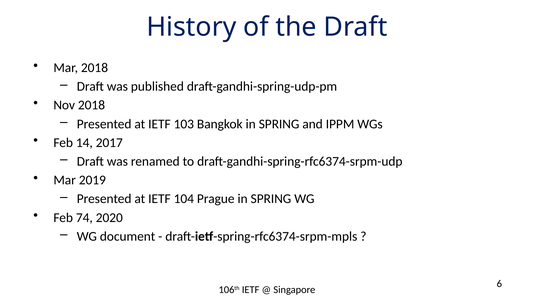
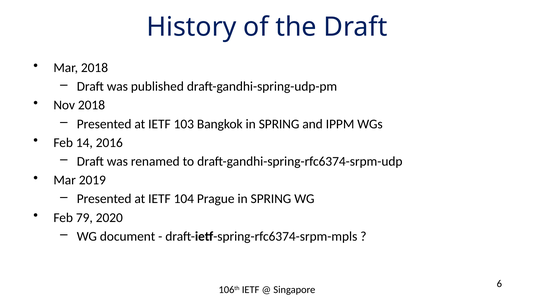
2017: 2017 -> 2016 (109, 142)
74: 74 -> 79 (84, 217)
